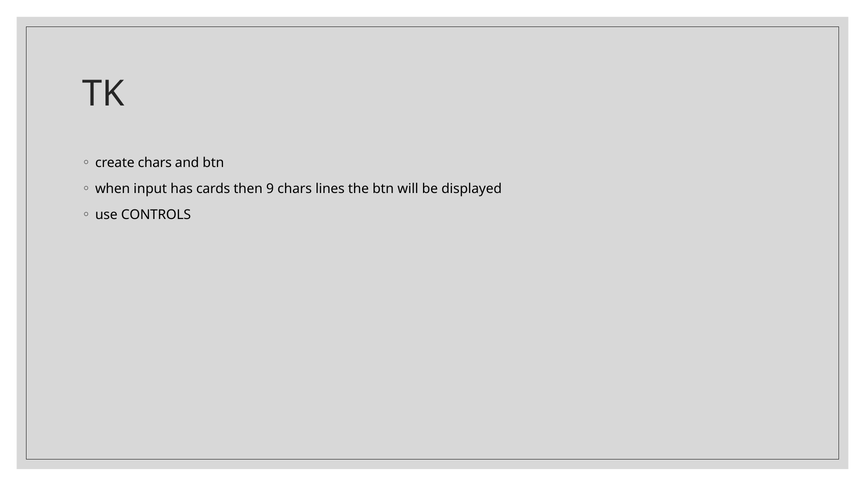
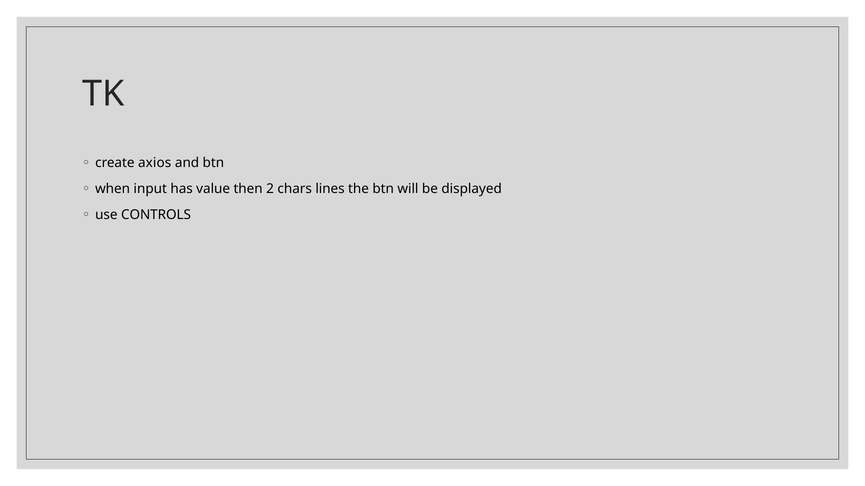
create chars: chars -> axios (155, 163)
cards: cards -> value (213, 189)
9: 9 -> 2 (270, 189)
